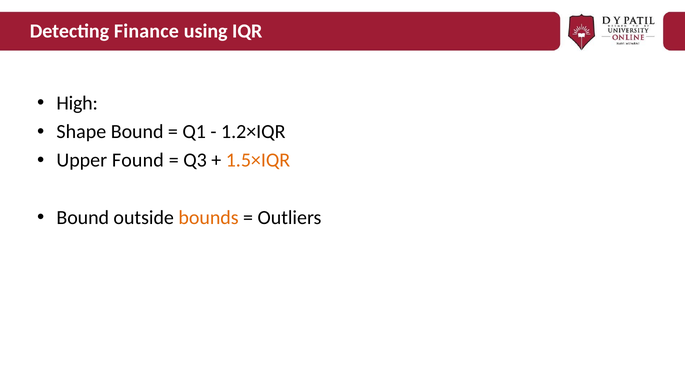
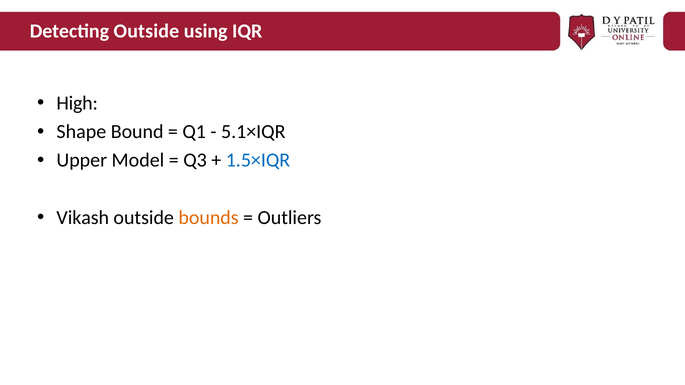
Detecting Finance: Finance -> Outside (146, 31)
1.2×IQR: 1.2×IQR -> 5.1×IQR (253, 132)
Found: Found -> Model (138, 160)
1.5×IQR colour: orange -> blue (258, 160)
Bound: Bound -> Vikash (83, 218)
